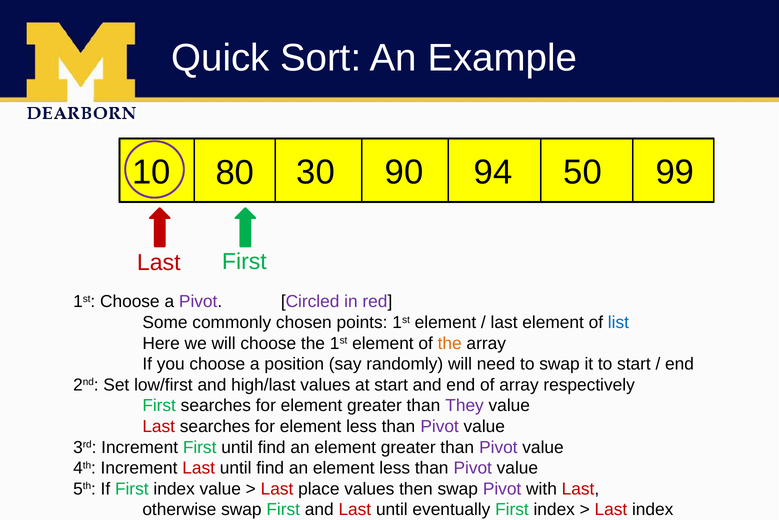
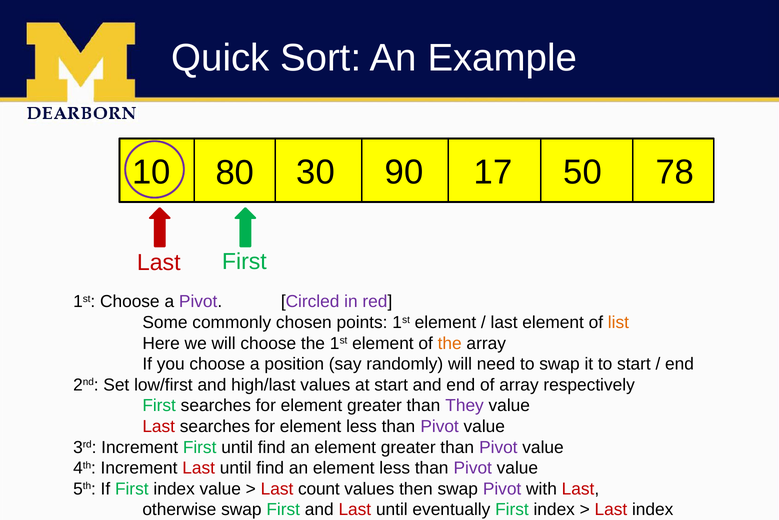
94: 94 -> 17 (493, 172)
99: 99 -> 78 (675, 172)
list colour: blue -> orange (618, 322)
place: place -> count (319, 488)
